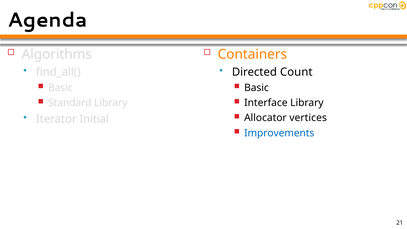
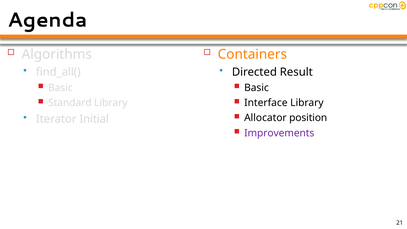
Count: Count -> Result (296, 72)
vertices: vertices -> position (308, 118)
Improvements colour: blue -> purple (279, 133)
